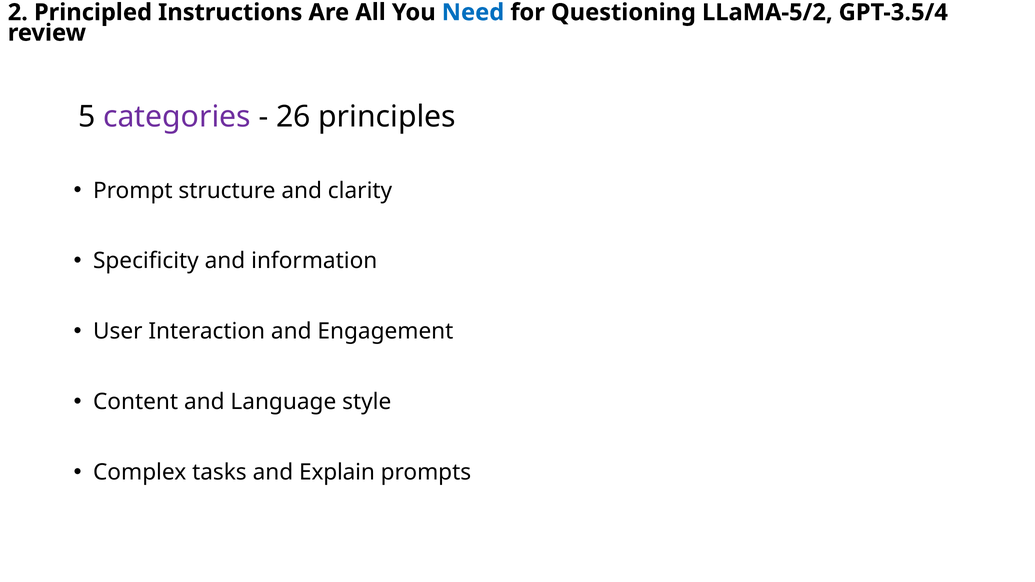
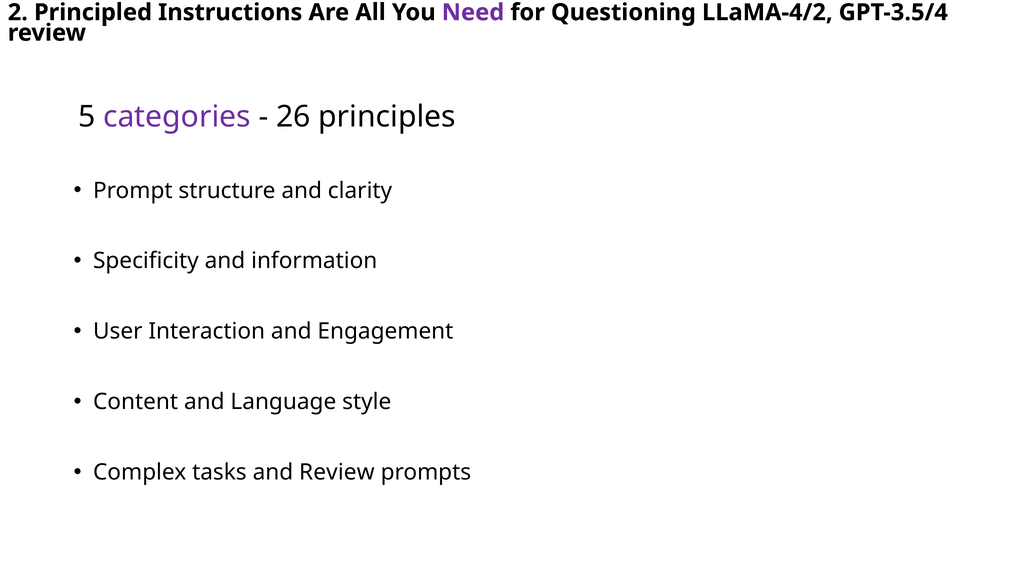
Need colour: blue -> purple (473, 12)
LLaMA-5/2: LLaMA-5/2 -> LLaMA-4/2 (767, 12)
and Explain: Explain -> Review (337, 473)
